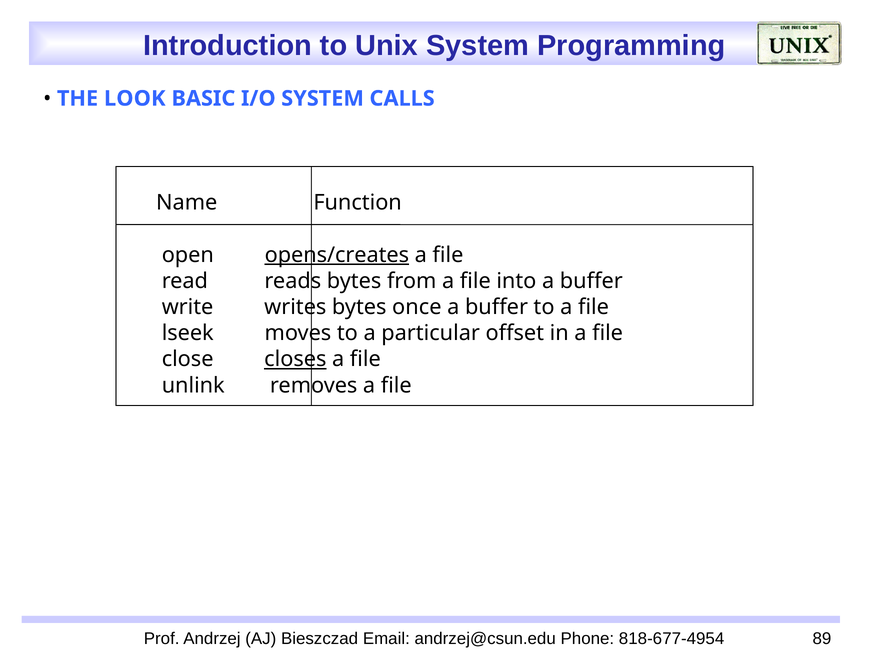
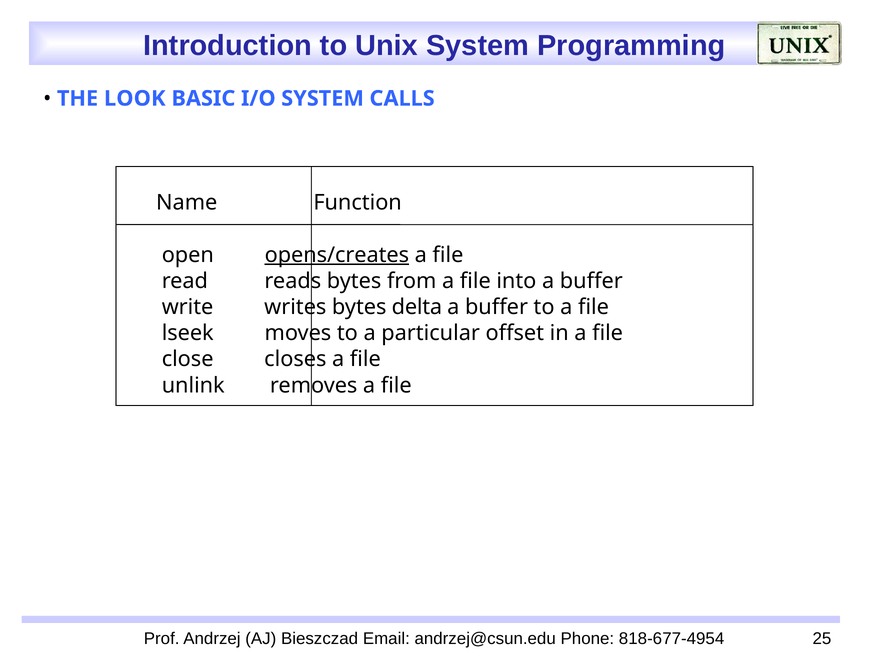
once: once -> delta (417, 307)
closes underline: present -> none (295, 359)
89: 89 -> 25 (822, 638)
